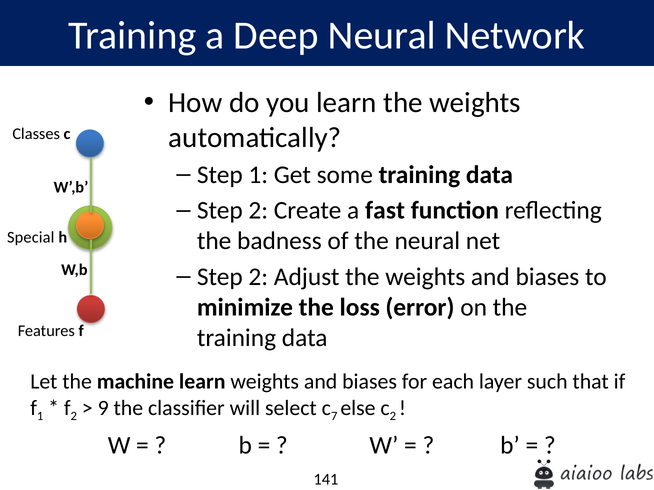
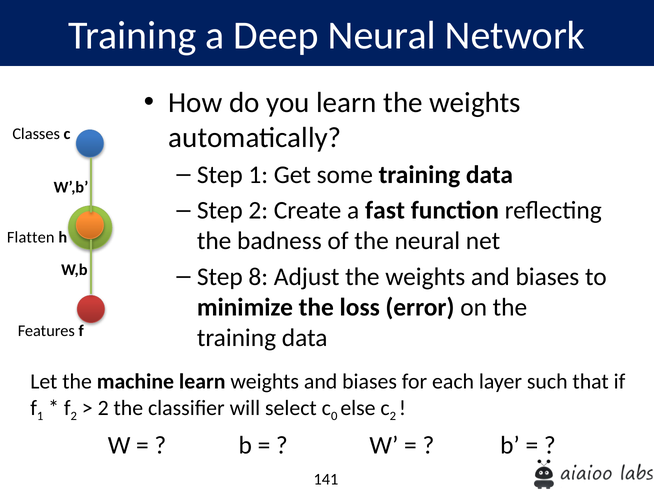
Special: Special -> Flatten (31, 238)
2: 2 -> 8 (258, 277)
9: 9 -> 2 (103, 408)
7: 7 -> 0 (334, 417)
